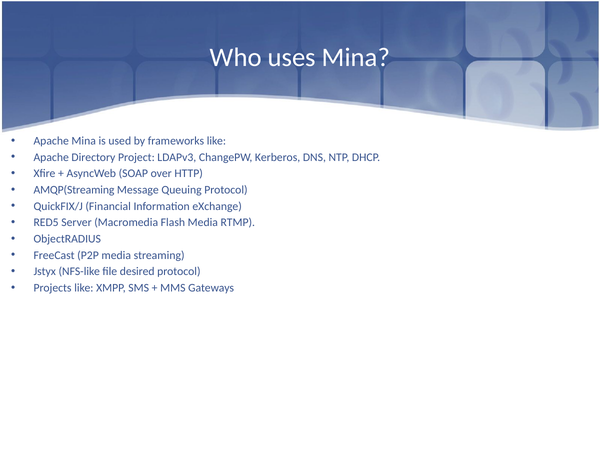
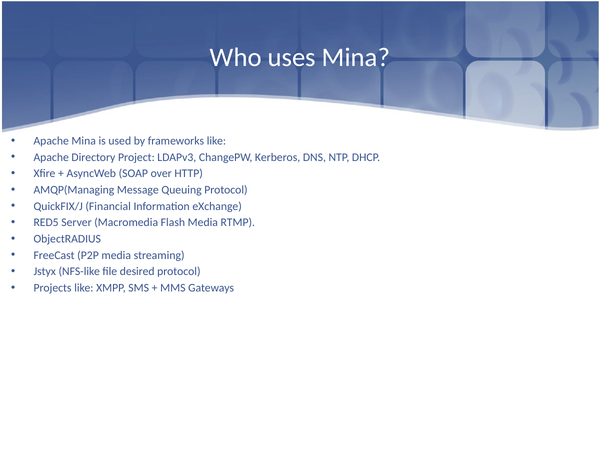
AMQP(Streaming: AMQP(Streaming -> AMQP(Managing (74, 190)
